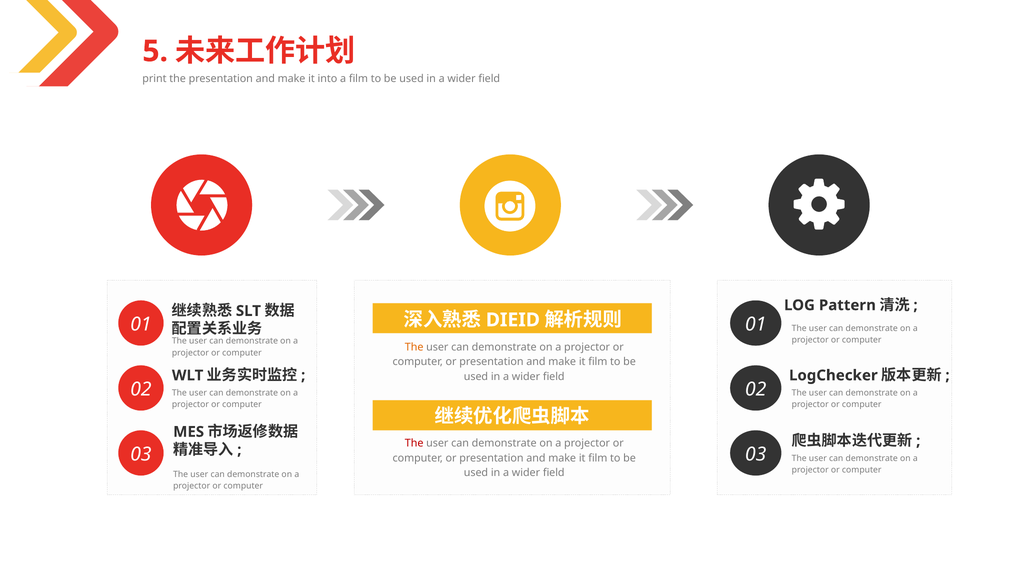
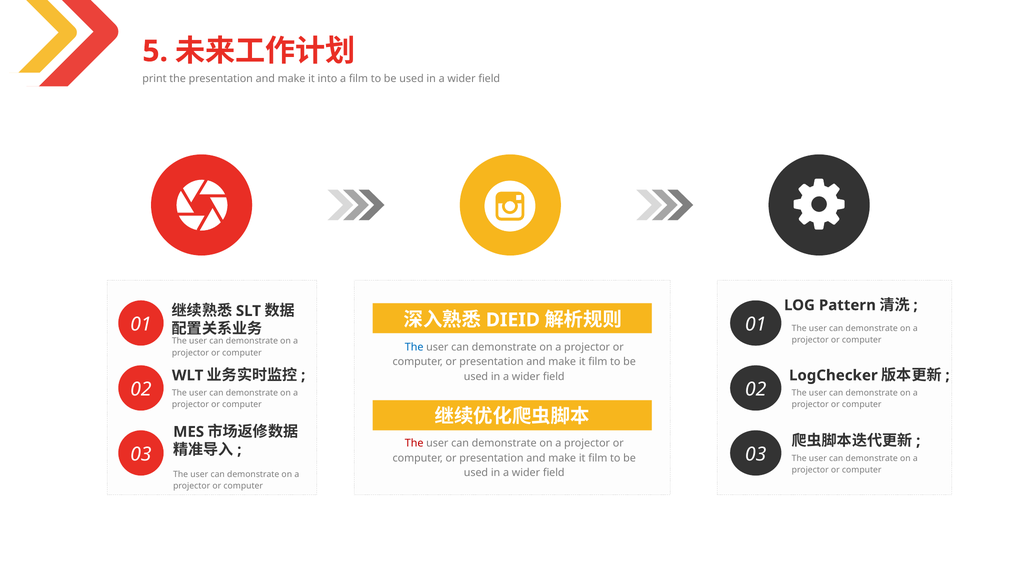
The colour: orange -> blue (414, 347)
